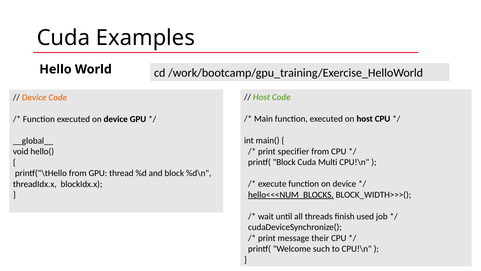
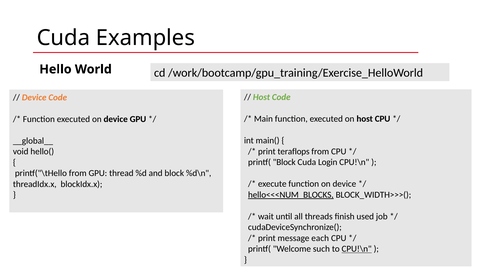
specifier: specifier -> teraflops (294, 151)
Multi: Multi -> Login (328, 162)
their: their -> each (320, 238)
CPU!\n underline: none -> present (357, 249)
